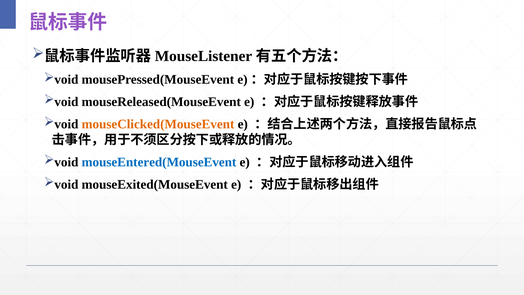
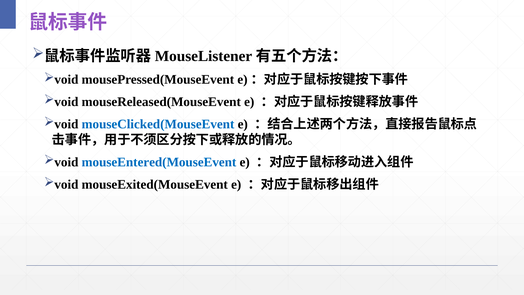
mouseClicked(MouseEvent colour: orange -> blue (158, 124)
